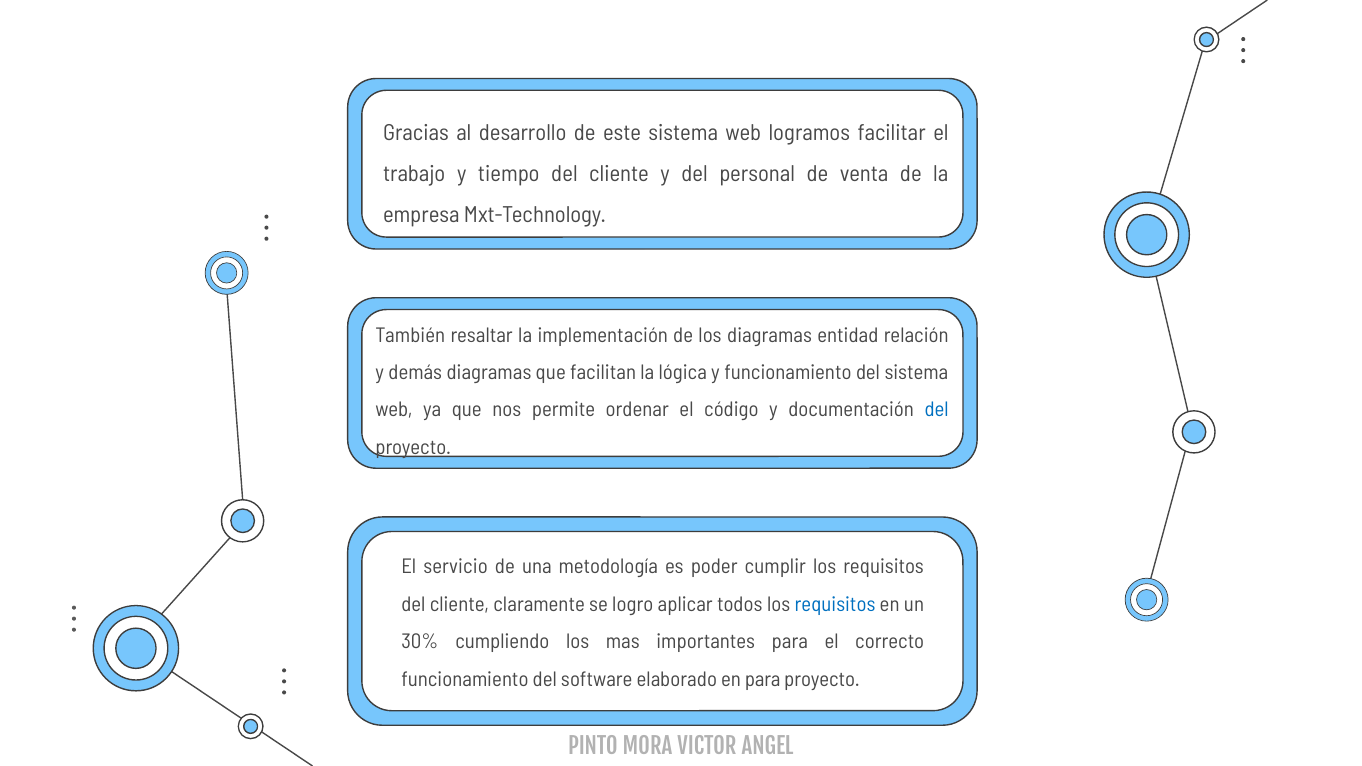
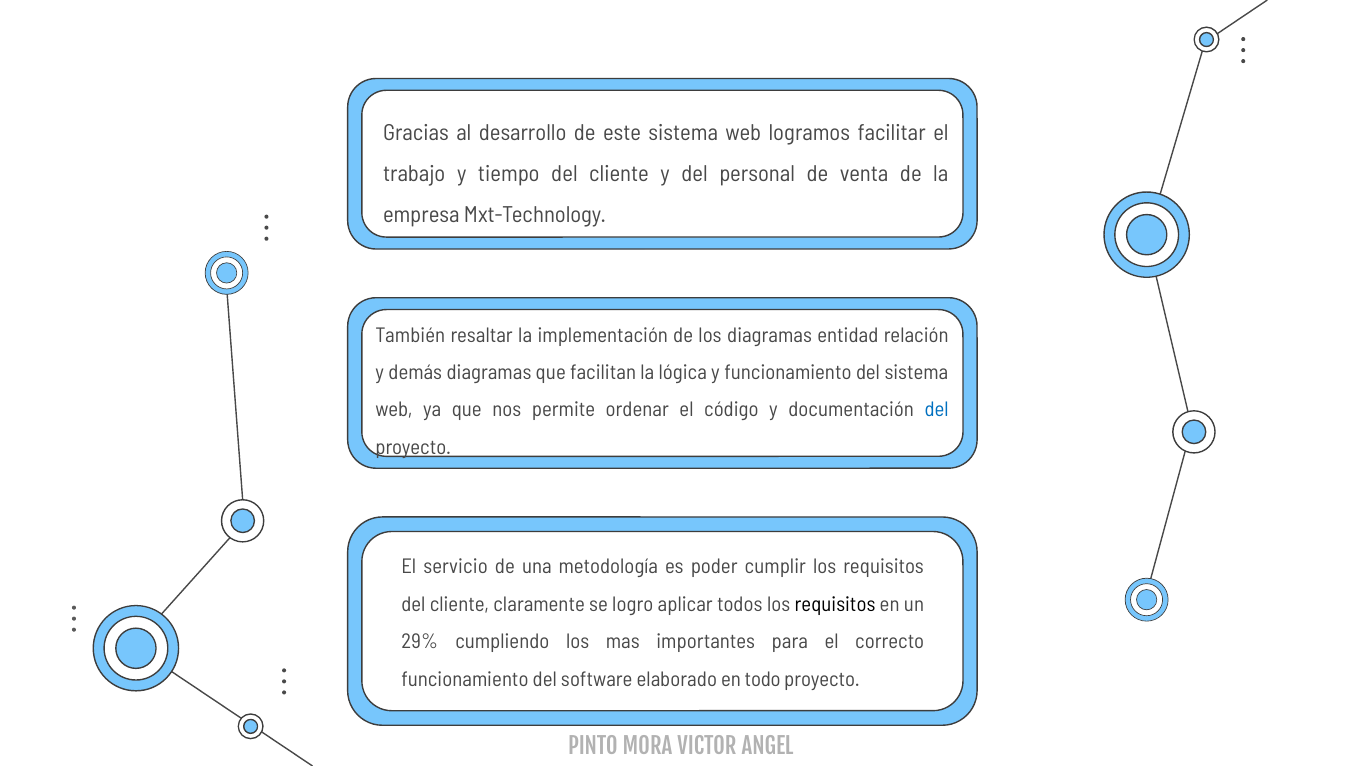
requisitos colour: blue -> black (835, 604)
30%: 30% -> 29% (420, 642)
en para: para -> todo (763, 679)
